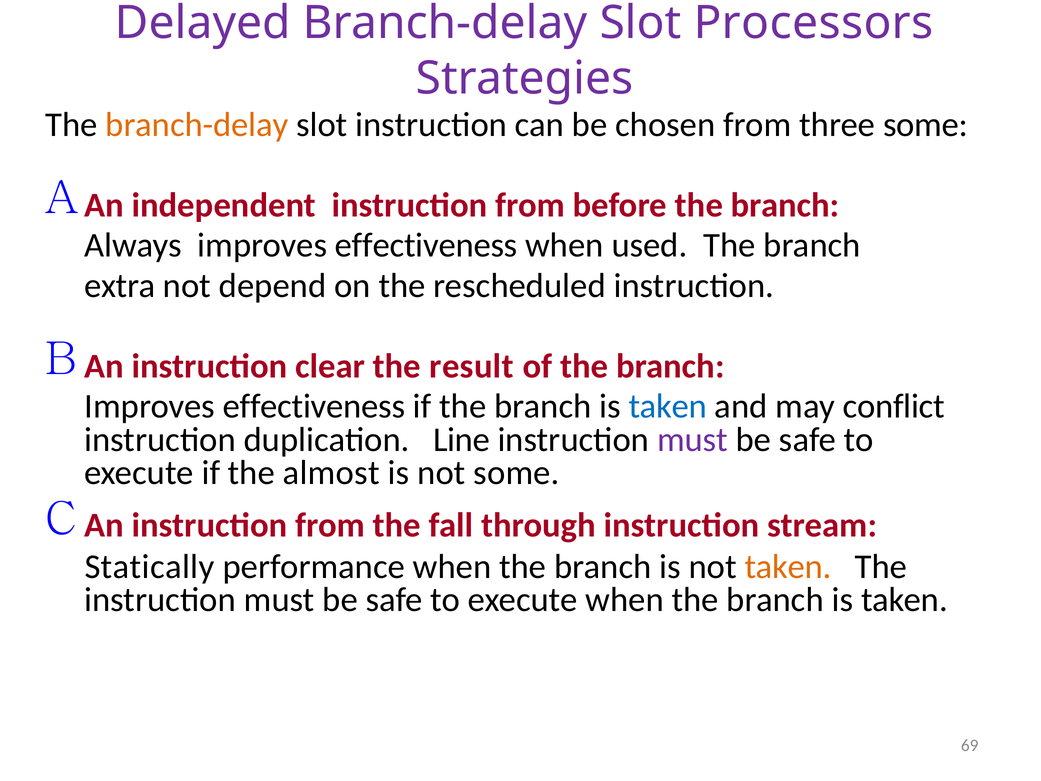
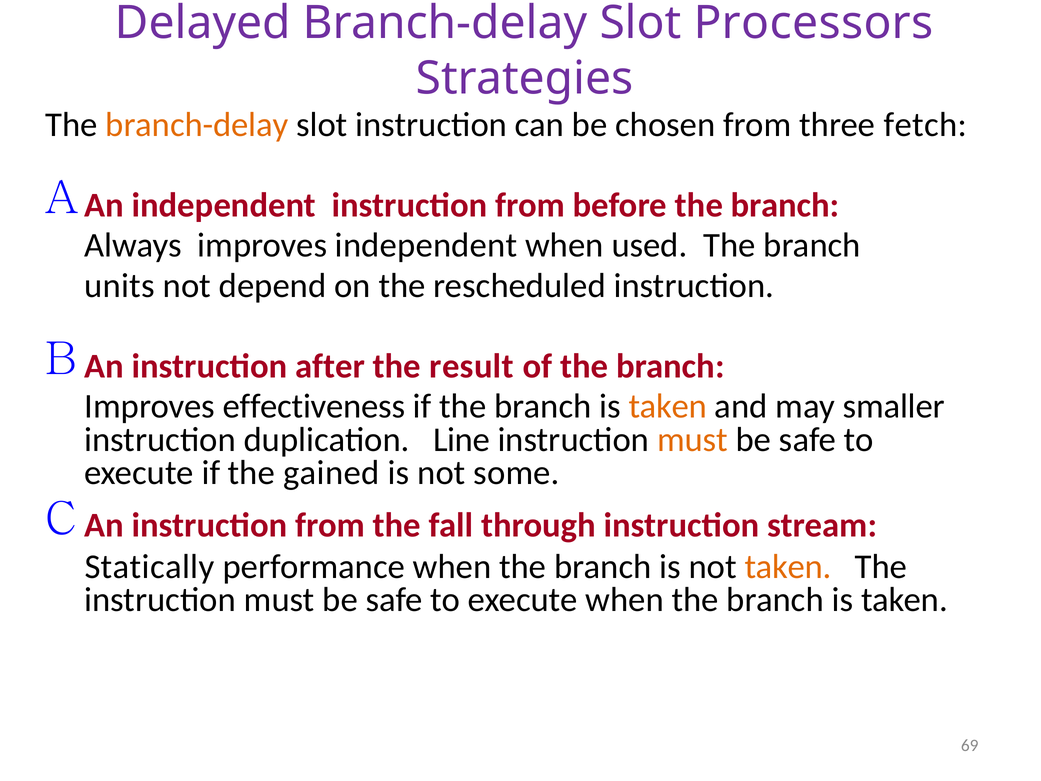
three some: some -> fetch (925, 125)
Always improves effectiveness: effectiveness -> independent (426, 245)
extra: extra -> units (120, 285)
clear: clear -> after (330, 366)
taken colour: blue -> orange (668, 406)
conflict: conflict -> smaller (894, 406)
must colour: purple -> orange (692, 439)
almost: almost -> gained (331, 473)
